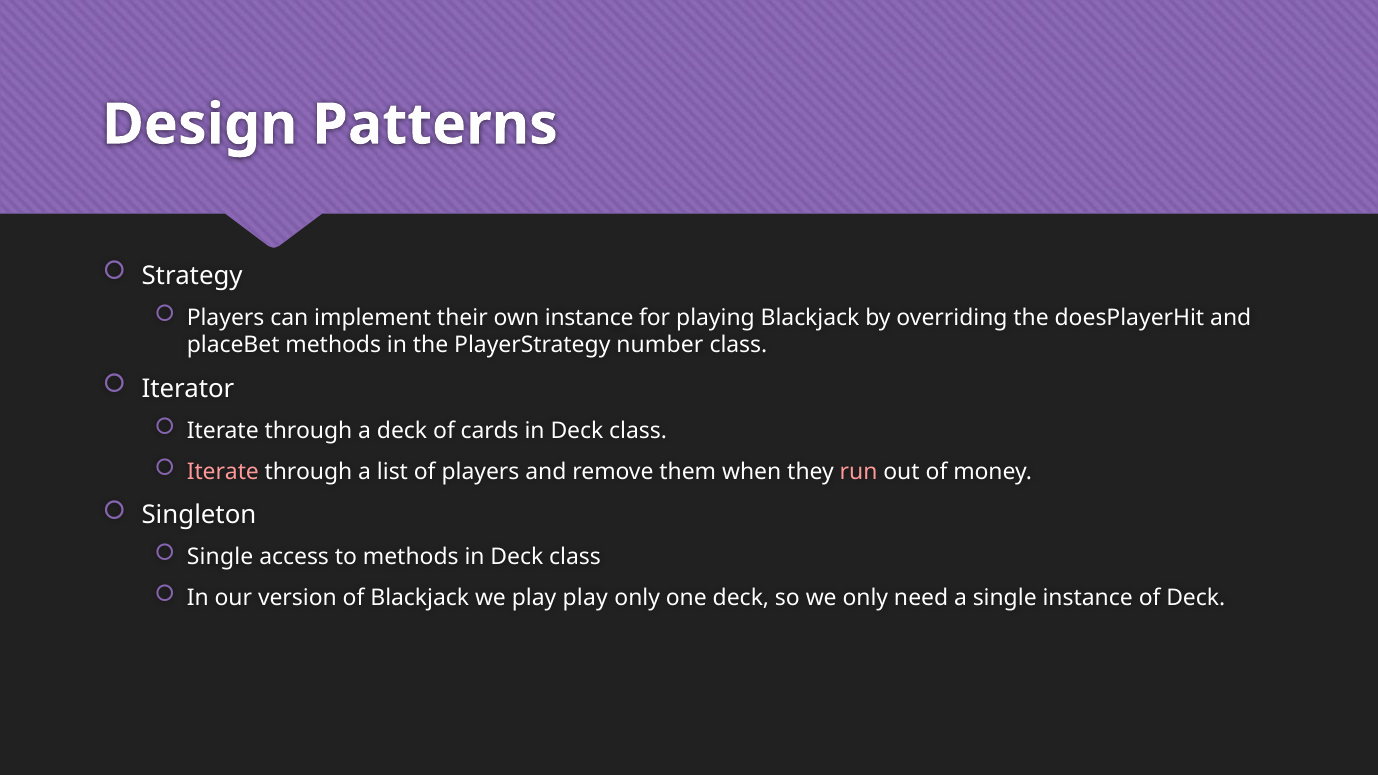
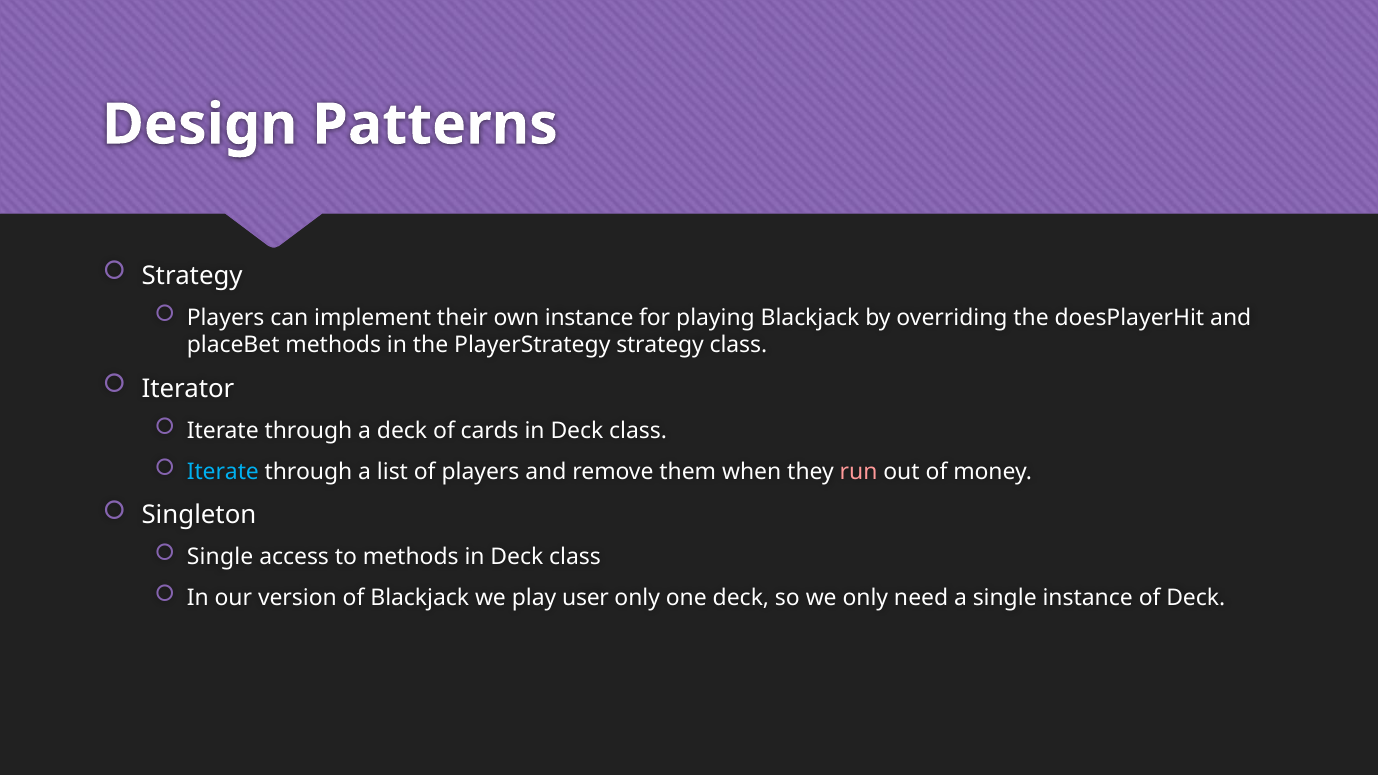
PlayerStrategy number: number -> strategy (660, 345)
Iterate colour: pink -> light blue (223, 472)
play play: play -> user (586, 598)
